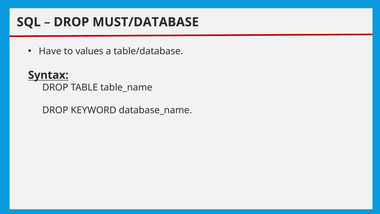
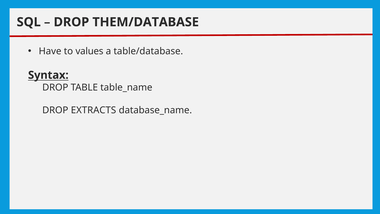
MUST/DATABASE: MUST/DATABASE -> THEM/DATABASE (146, 22)
KEYWORD: KEYWORD -> EXTRACTS (93, 110)
